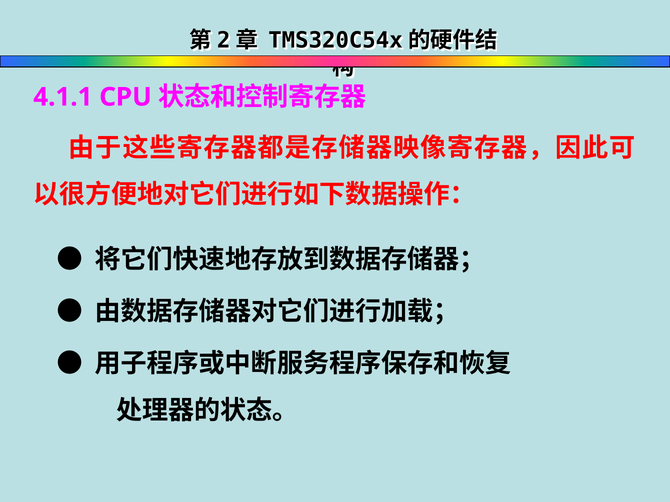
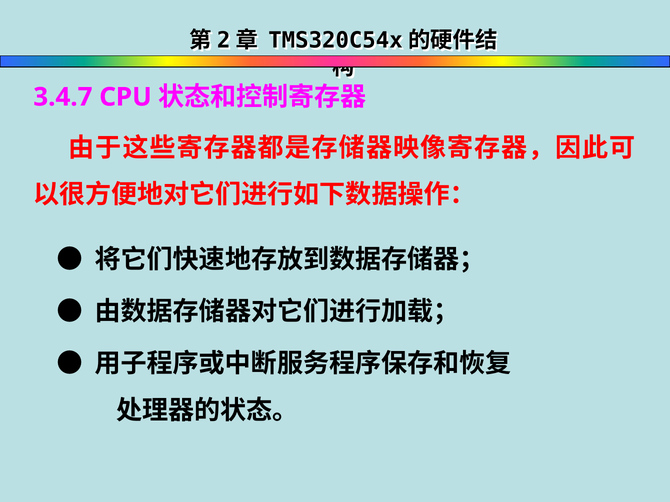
4.1.1: 4.1.1 -> 3.4.7 (63, 97)
